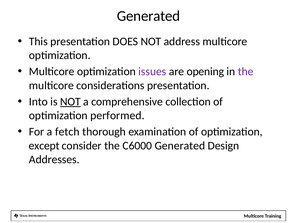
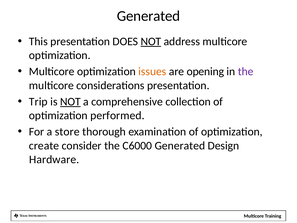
NOT underline: none -> present (151, 41)
issues colour: purple -> orange (152, 71)
Into: Into -> Trip (38, 102)
fetch: fetch -> store (67, 132)
except: except -> create (44, 145)
Addresses: Addresses -> Hardware (54, 159)
